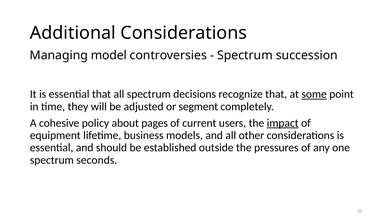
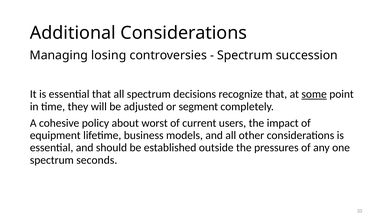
model: model -> losing (109, 55)
pages: pages -> worst (155, 123)
impact underline: present -> none (283, 123)
